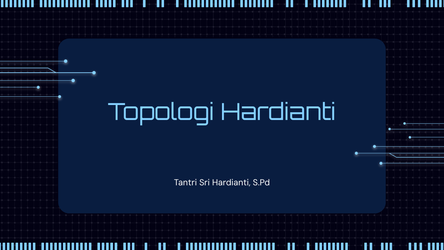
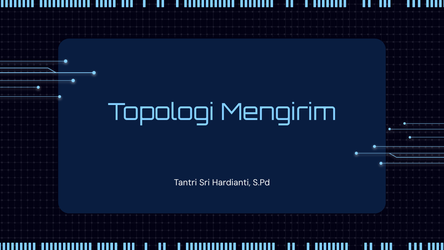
Topologi Hardianti: Hardianti -> Mengirim (278, 112)
